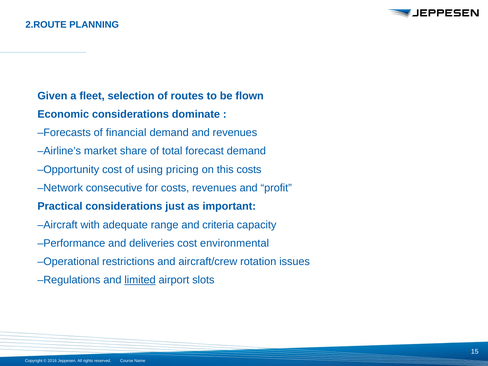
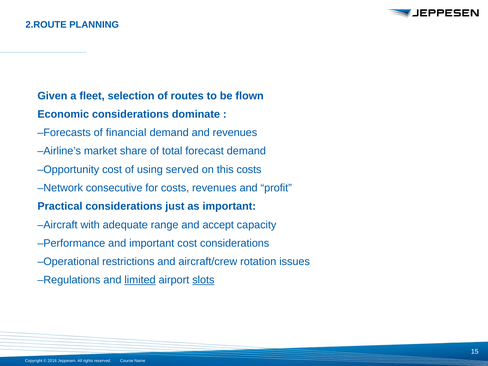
pricing: pricing -> served (182, 169)
criteria: criteria -> accept (218, 225)
and deliveries: deliveries -> important (152, 243)
cost environmental: environmental -> considerations (235, 243)
slots underline: none -> present (203, 280)
